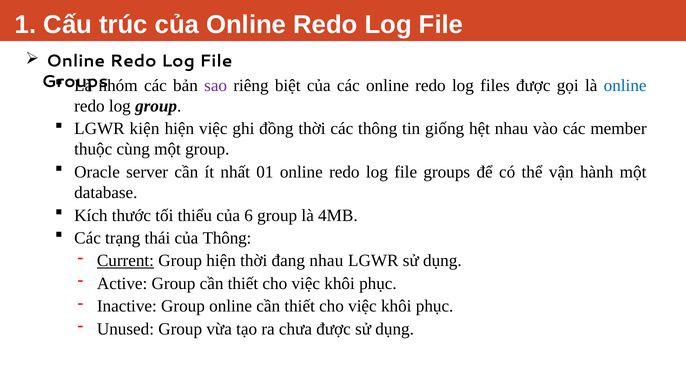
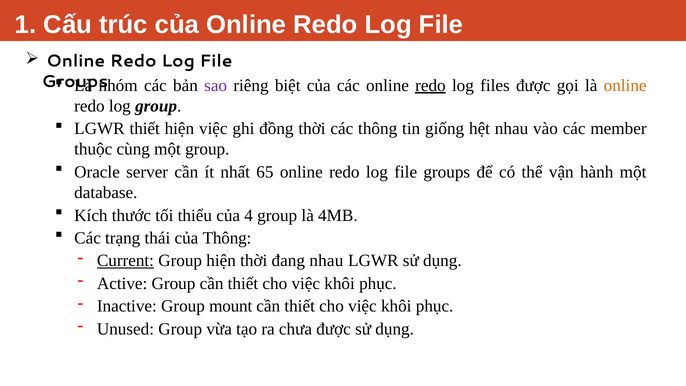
redo underline: none -> present (430, 85)
online colour: blue -> orange (625, 85)
LGWR kiện: kiện -> thiết (145, 129)
01: 01 -> 65 (265, 172)
6: 6 -> 4 (249, 215)
Group online: online -> mount (231, 306)
